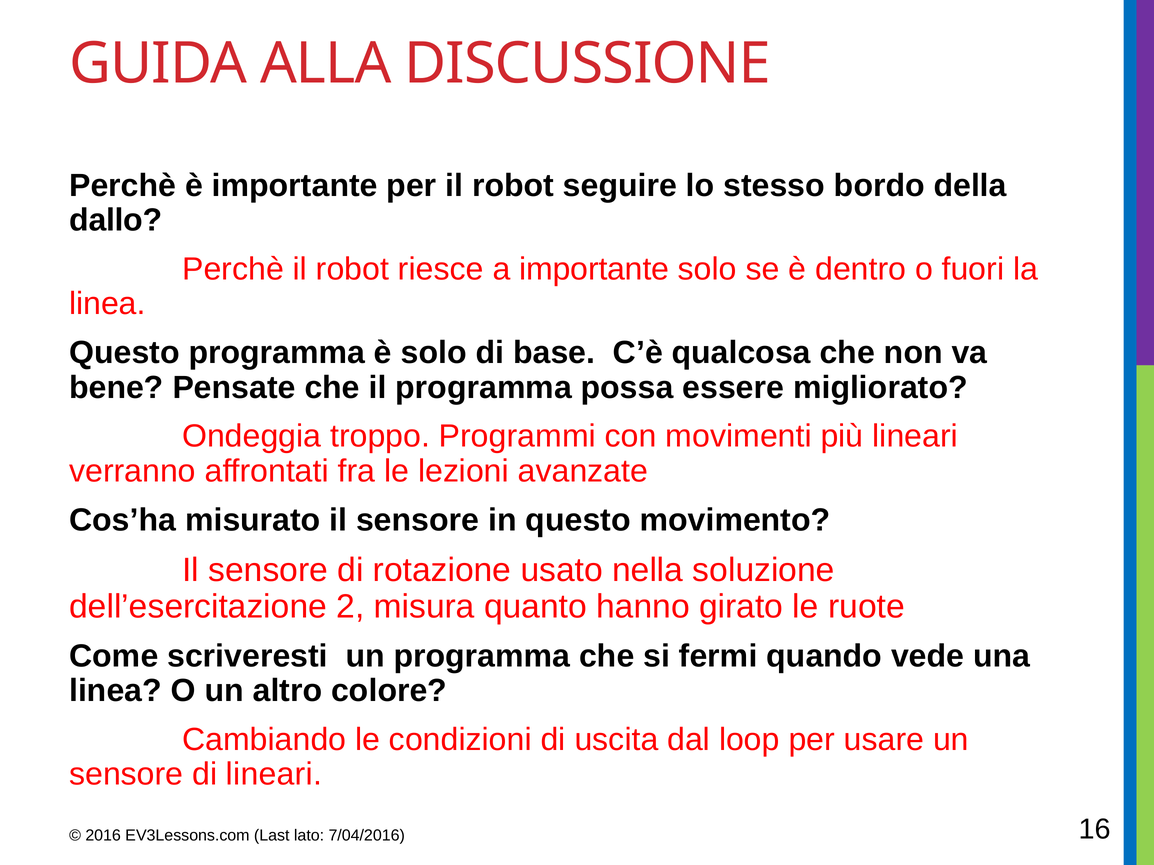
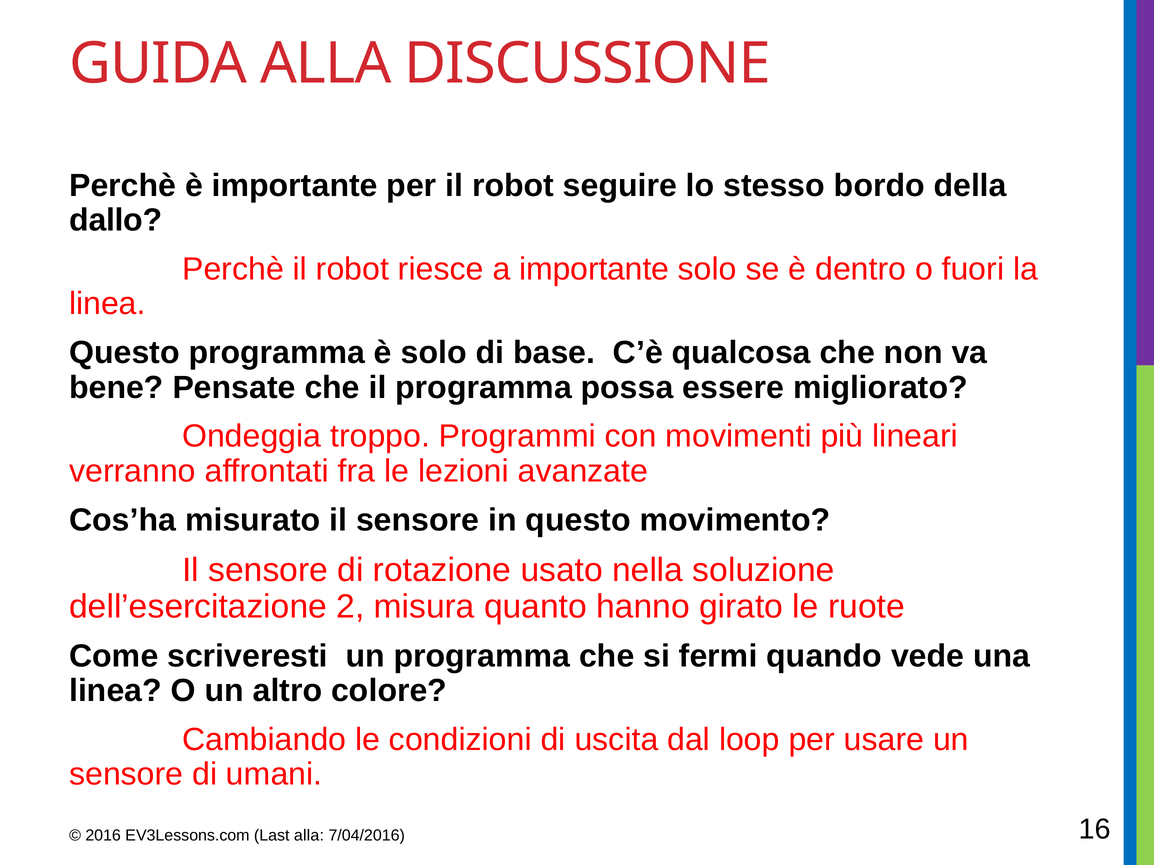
di lineari: lineari -> umani (274, 775)
Last lato: lato -> alla (309, 836)
